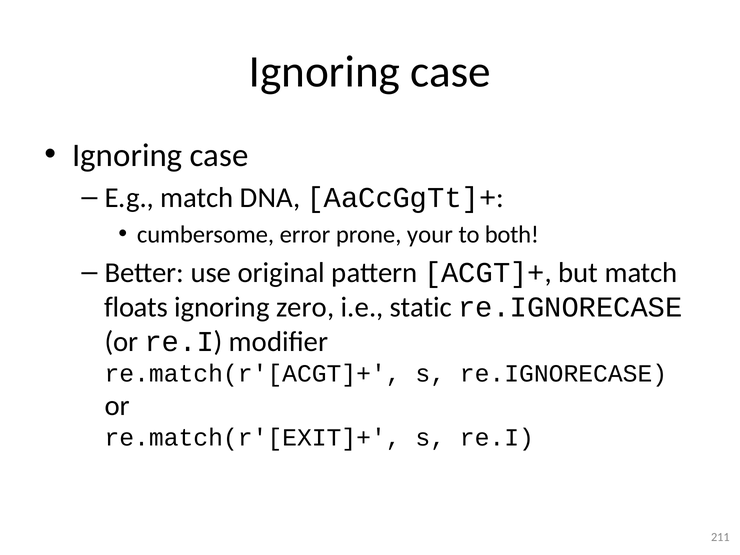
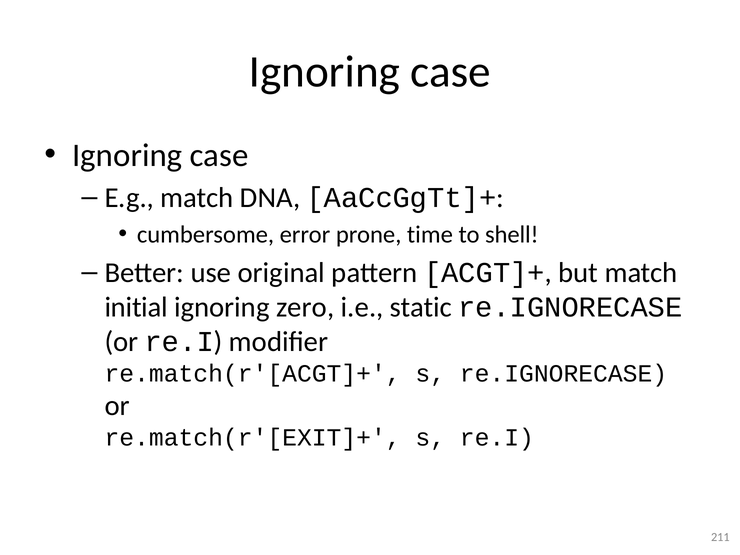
your: your -> time (430, 234)
both: both -> shell (512, 234)
floats: floats -> initial (136, 307)
